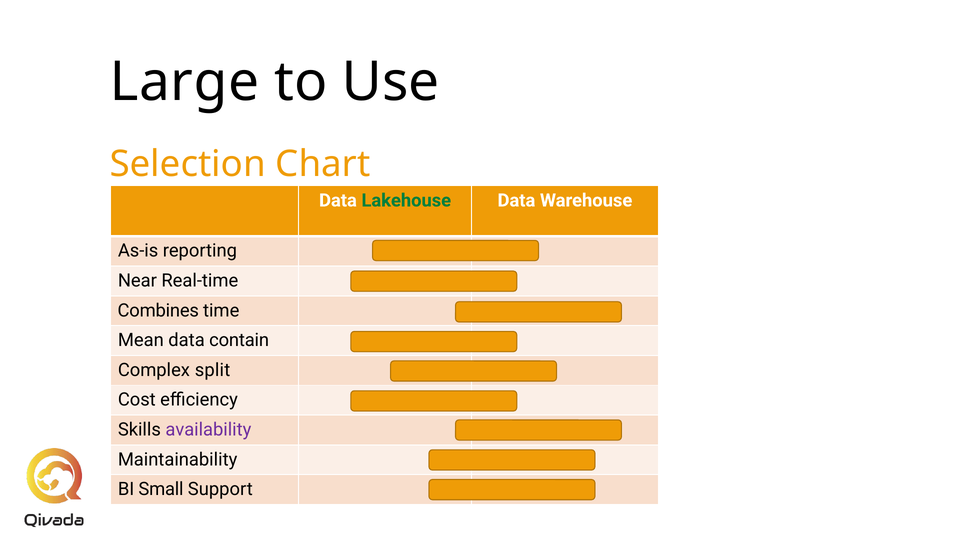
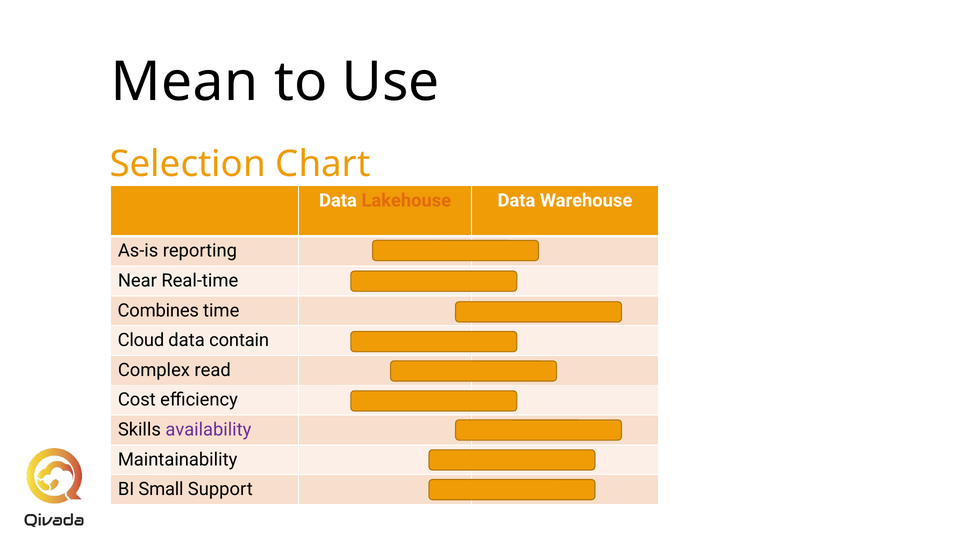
Large: Large -> Mean (184, 82)
Lakehouse colour: green -> orange (406, 201)
Mean: Mean -> Cloud (141, 340)
split: split -> read (213, 370)
